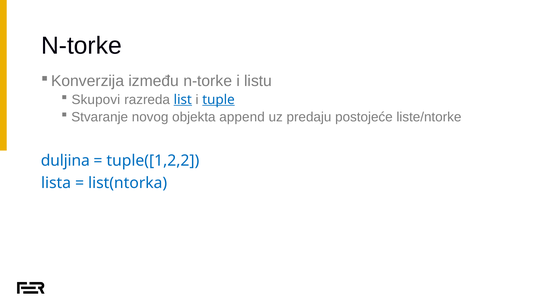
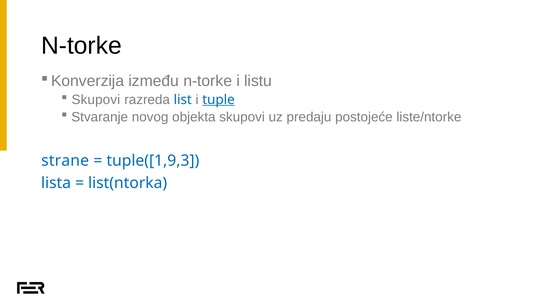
list underline: present -> none (183, 100)
objekta append: append -> skupovi (242, 117)
duljina: duljina -> strane (65, 161)
tuple([1,2,2: tuple([1,2,2 -> tuple([1,9,3 (153, 161)
